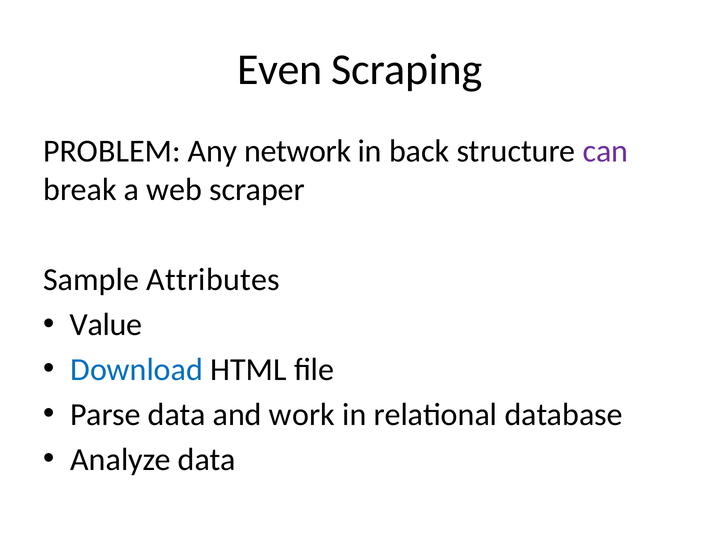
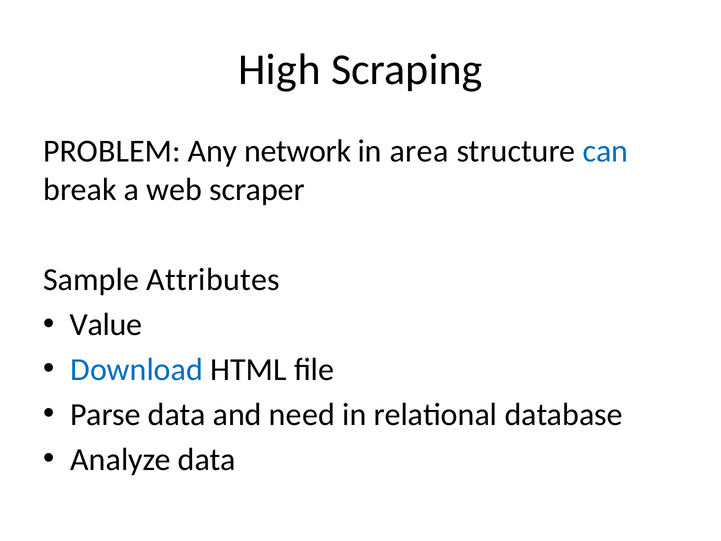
Even: Even -> High (279, 70)
back: back -> area (419, 151)
can colour: purple -> blue (605, 151)
work: work -> need (302, 414)
